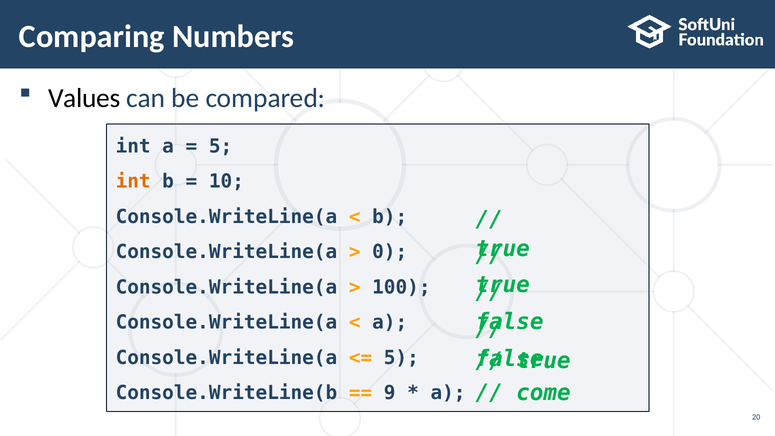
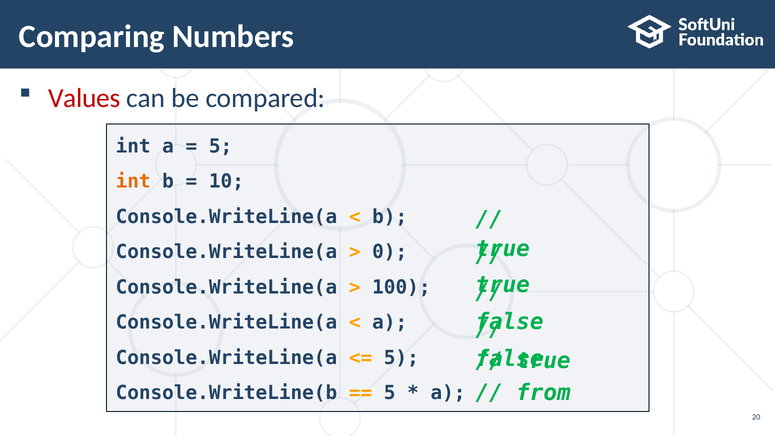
Values colour: black -> red (84, 98)
come: come -> from (543, 393)
9: 9 -> 5 (390, 393)
